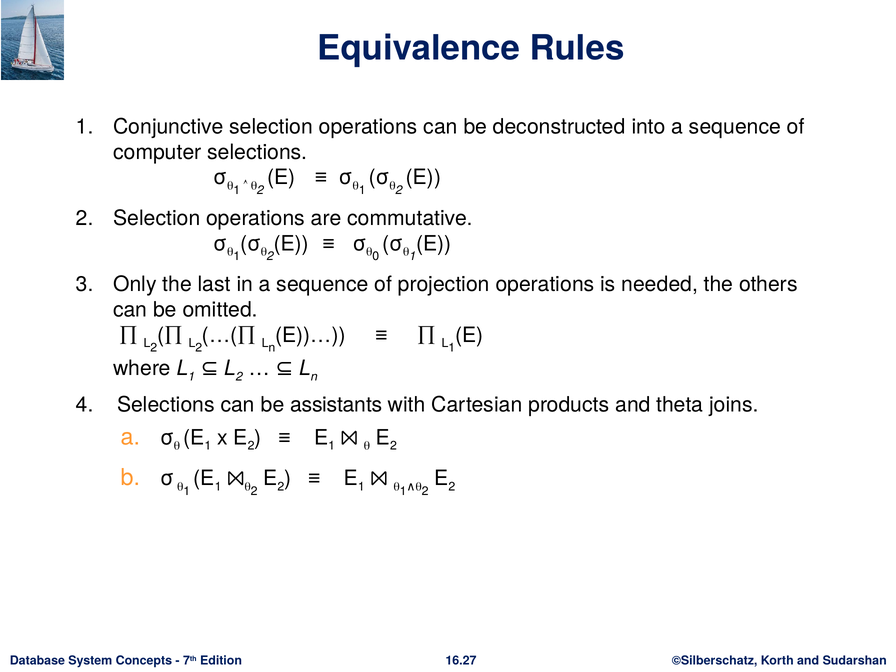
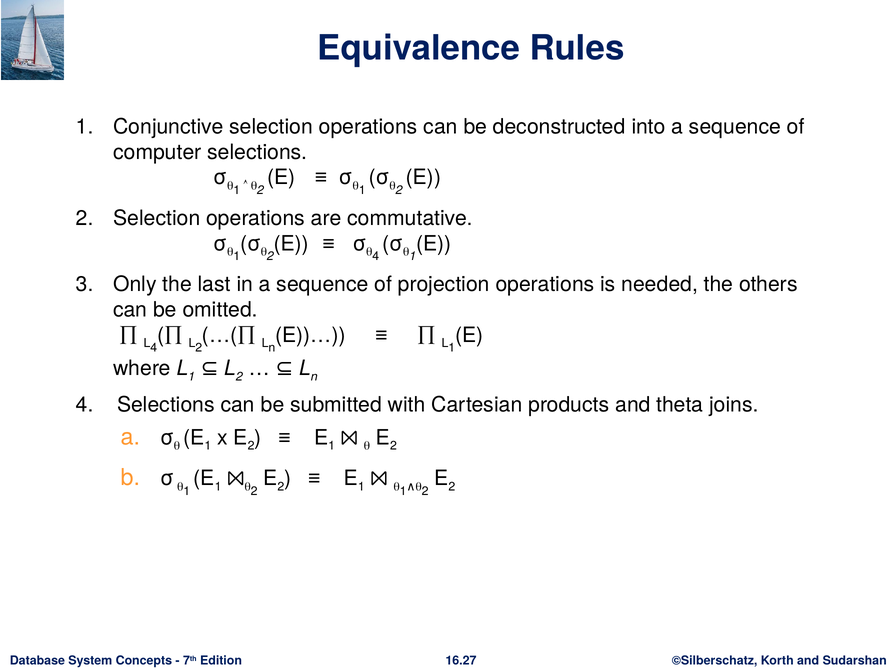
0: 0 -> 4 (376, 256)
2: 2 -> 4 (154, 348)
assistants: assistants -> submitted (336, 405)
